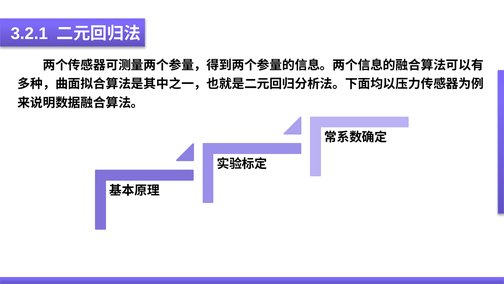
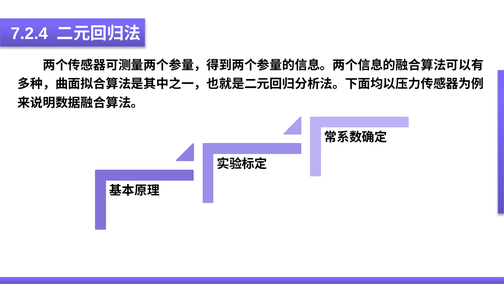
3.2.1: 3.2.1 -> 7.2.4 (29, 34)
